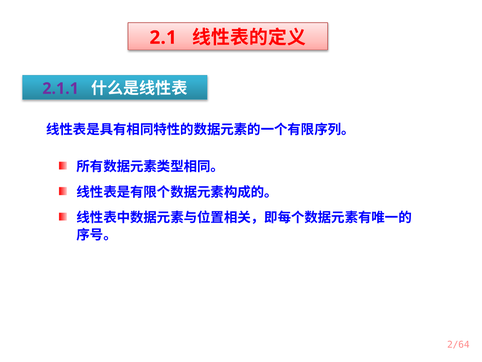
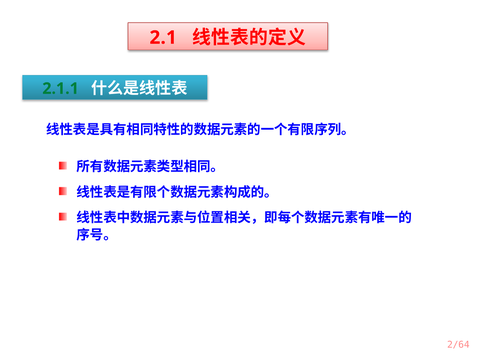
2.1.1 colour: purple -> green (61, 88)
